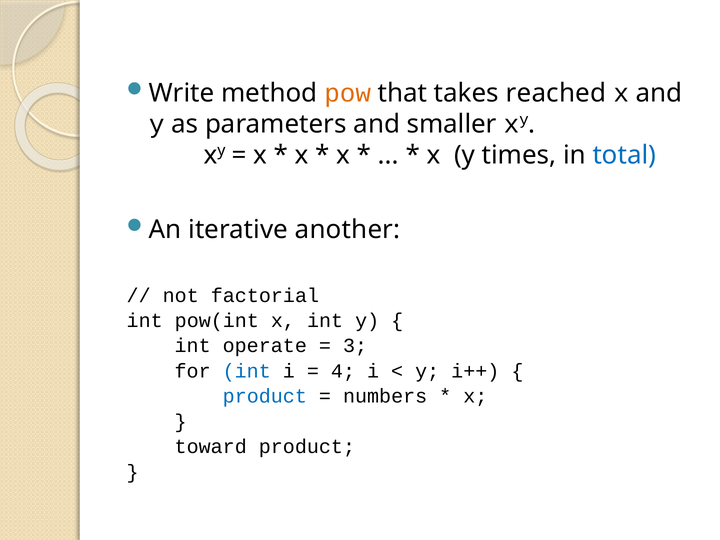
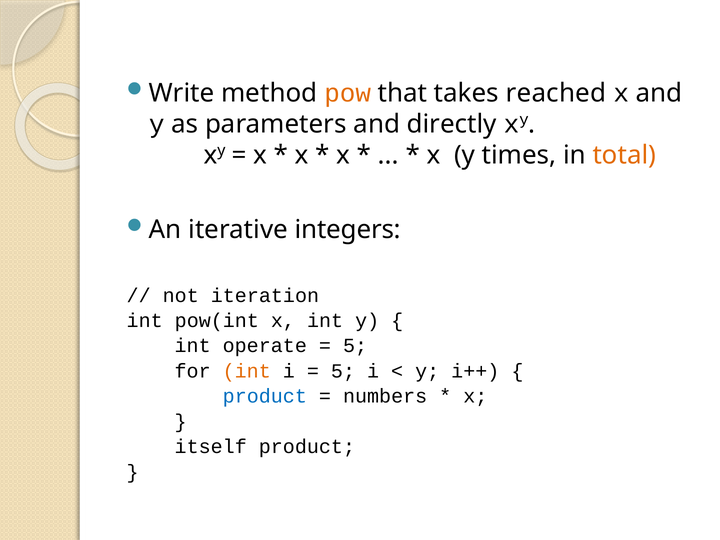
smaller: smaller -> directly (452, 124)
total colour: blue -> orange (624, 155)
another: another -> integers (348, 230)
factorial: factorial -> iteration (265, 295)
3: 3 -> 5 (355, 346)
int colour: blue -> orange (247, 371)
4: 4 -> 5 (343, 371)
toward: toward -> itself (211, 447)
